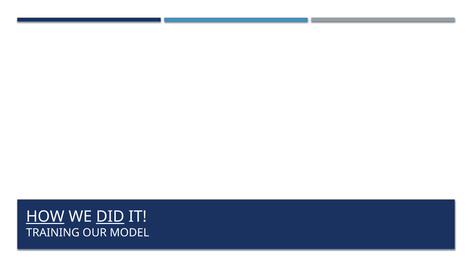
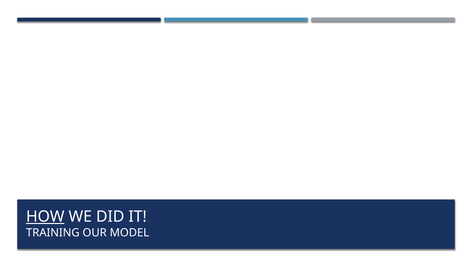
DID underline: present -> none (110, 216)
